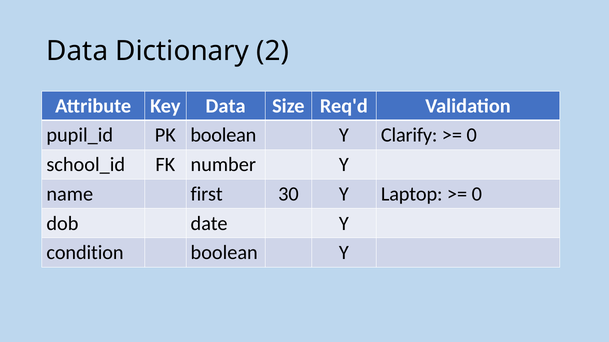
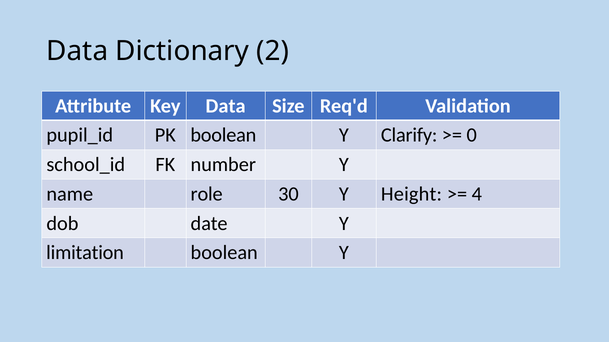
first: first -> role (207, 194)
Laptop: Laptop -> Height (411, 194)
0: 0 -> 4 (477, 194)
condition: condition -> limitation (85, 253)
